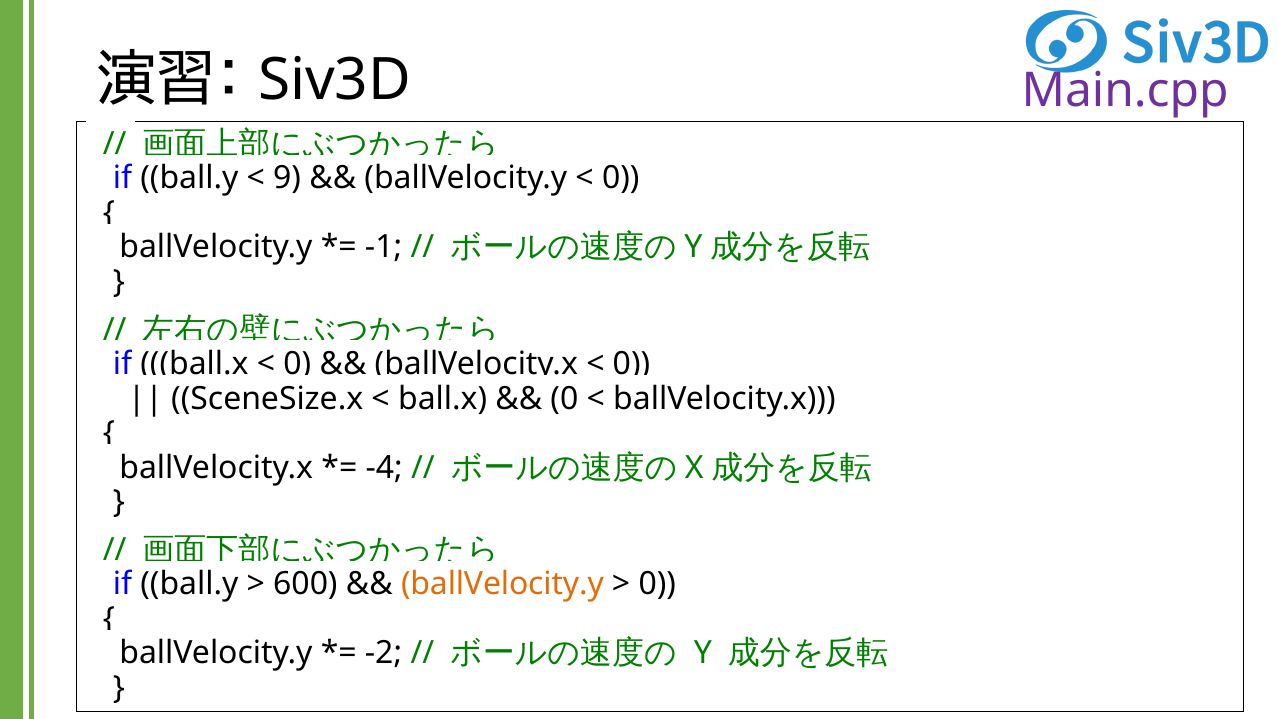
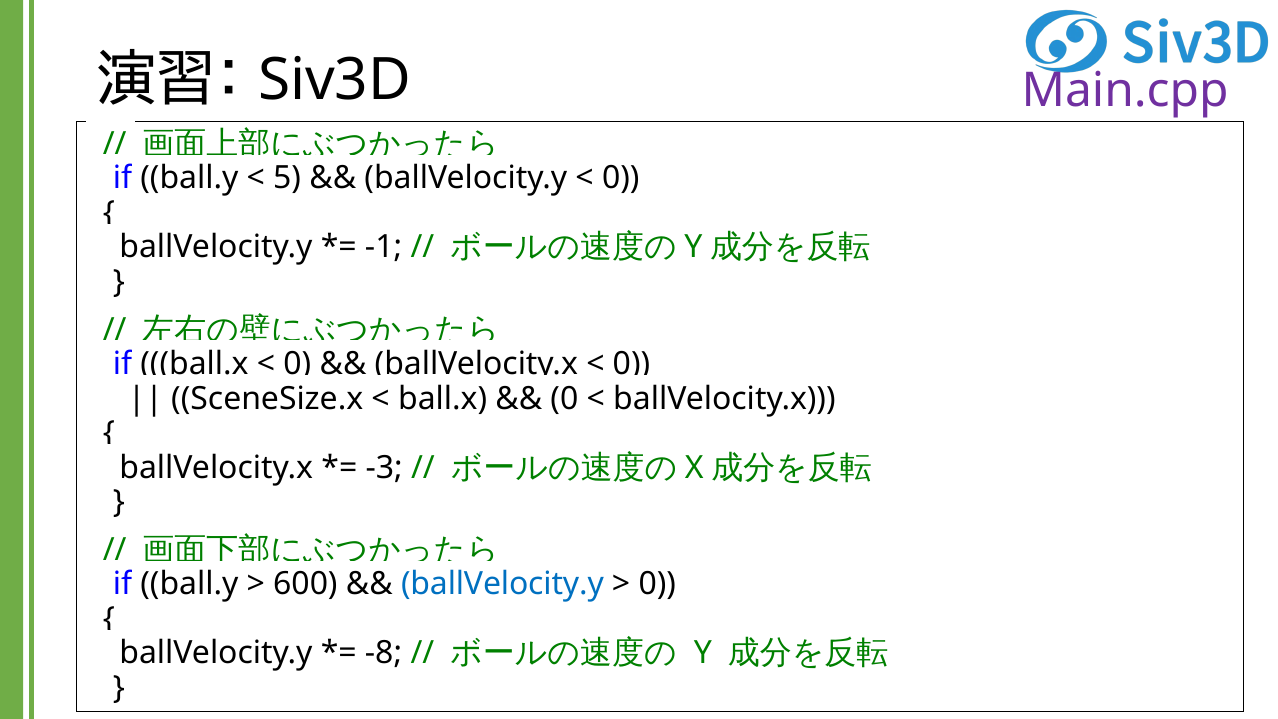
9: 9 -> 5 (287, 178)
-4: -4 -> -3 (384, 467)
ballVelocity.y colour: orange -> blue (502, 584)
-2: -2 -> -8 (384, 653)
